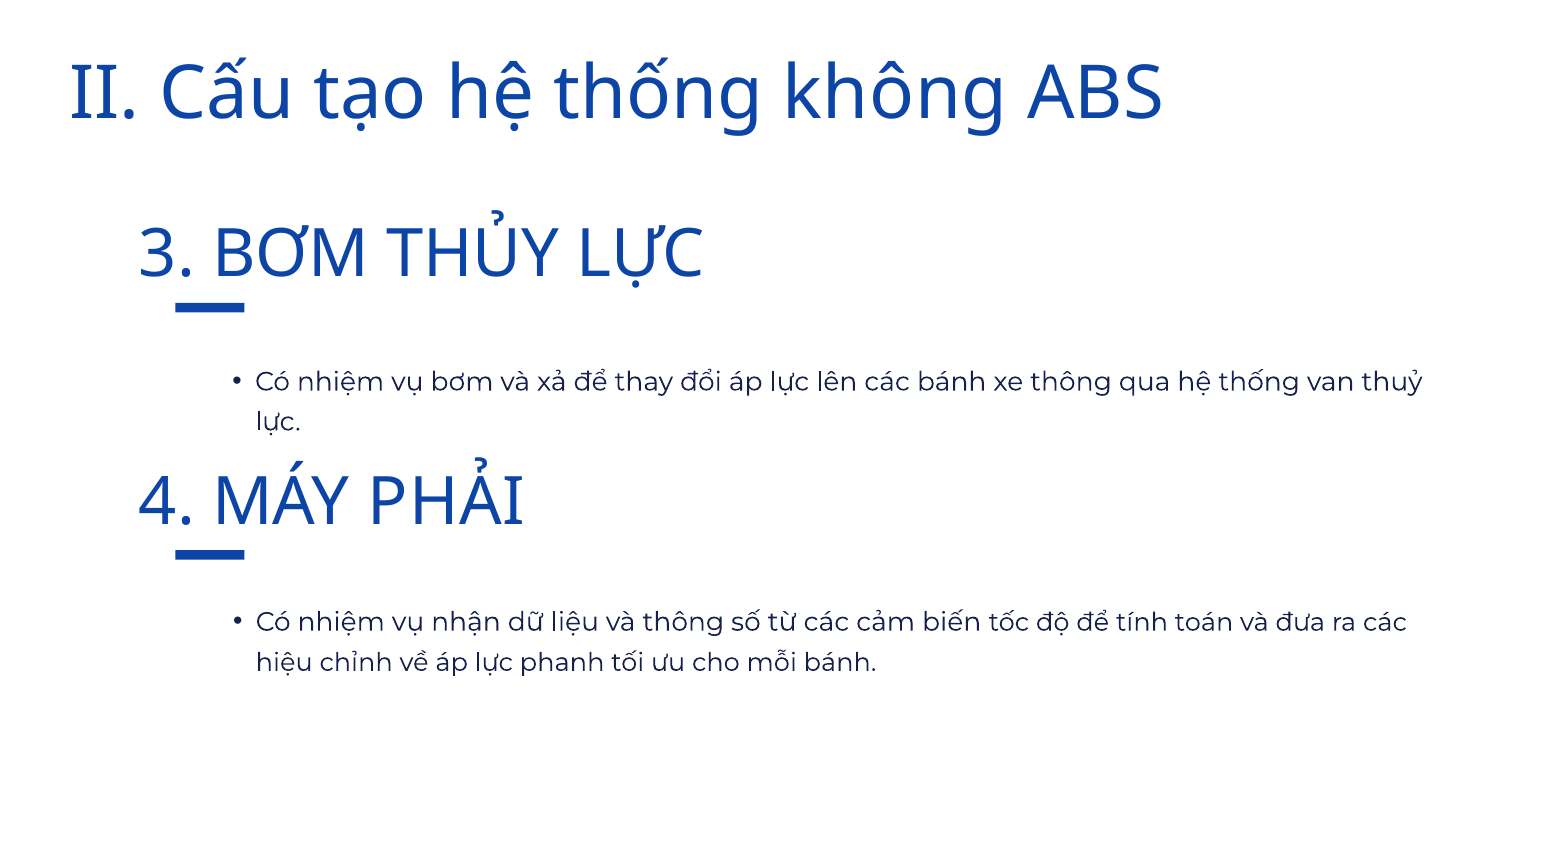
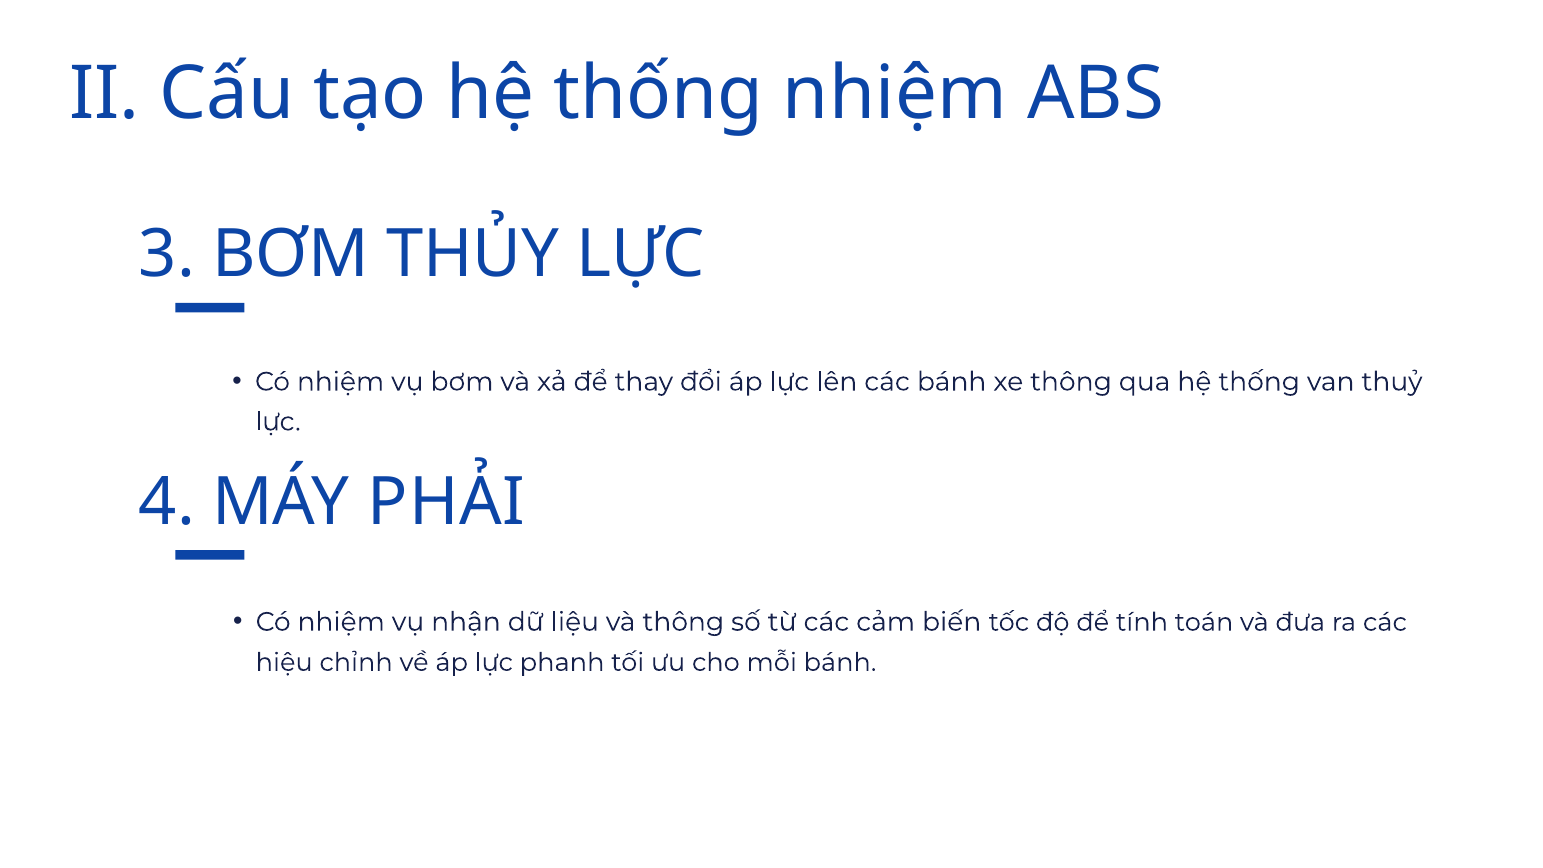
thống không: không -> nhiệm (895, 94)
